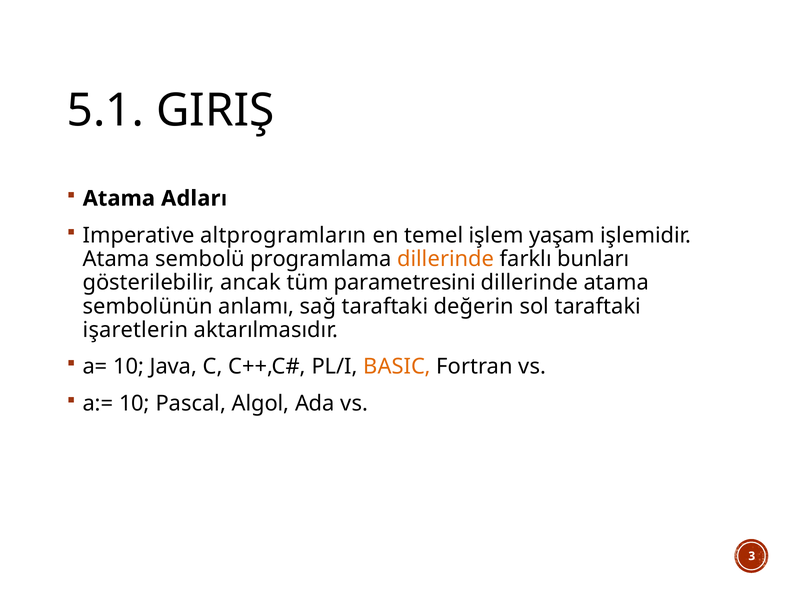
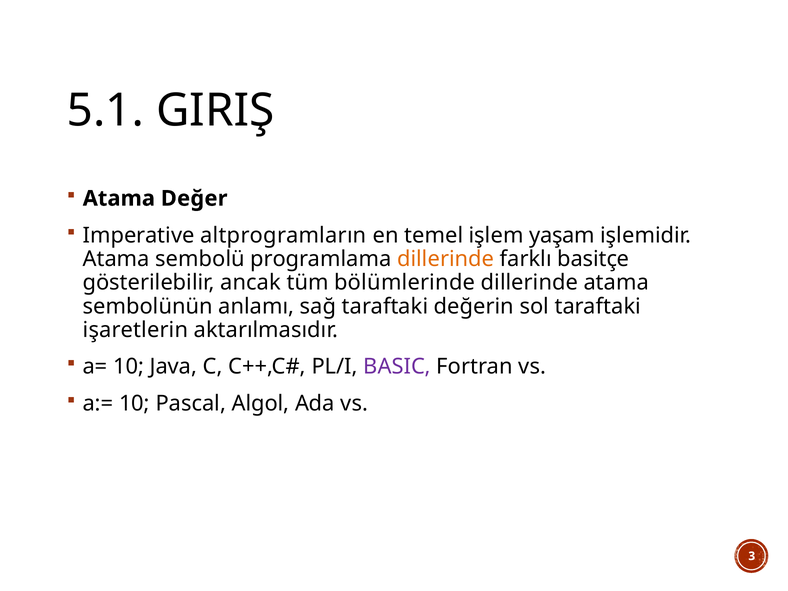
Adları: Adları -> Değer (194, 198)
bunları: bunları -> basitçe (593, 259)
parametresini: parametresini -> bölümlerinde (405, 283)
BASIC colour: orange -> purple (397, 367)
